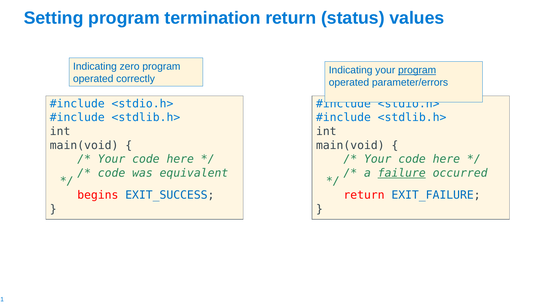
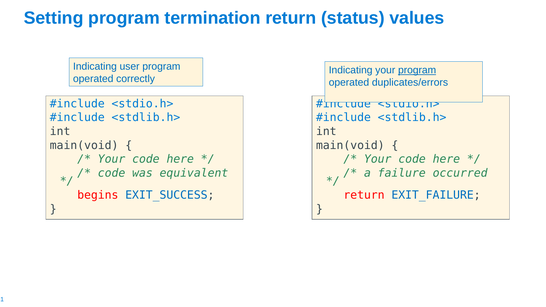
zero: zero -> user (130, 67)
parameter/errors: parameter/errors -> duplicates/errors (410, 83)
failure underline: present -> none (402, 173)
